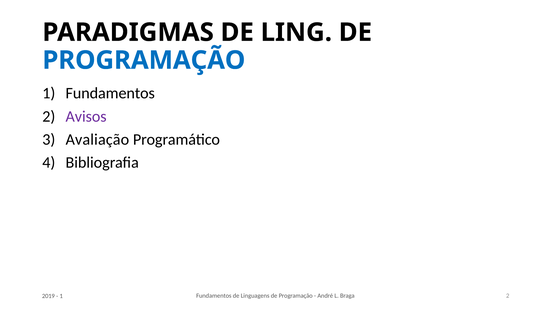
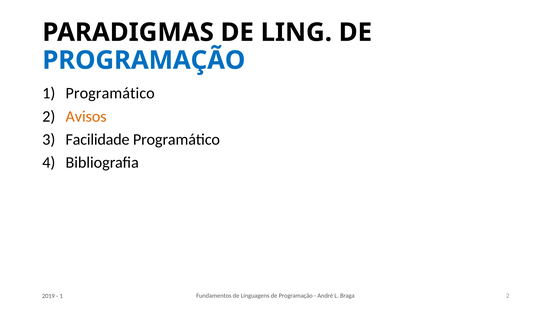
1 Fundamentos: Fundamentos -> Programático (110, 93)
Avisos colour: purple -> orange (86, 116)
Avaliação: Avaliação -> Facilidade (98, 139)
